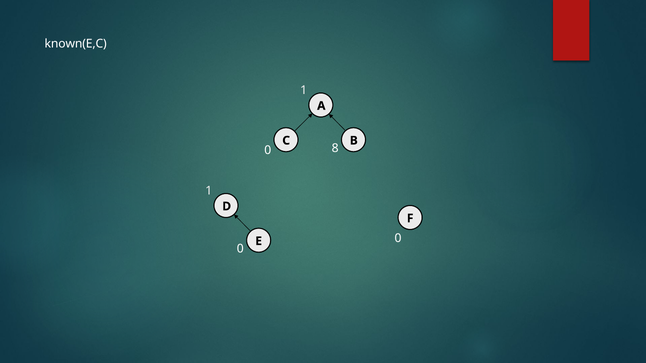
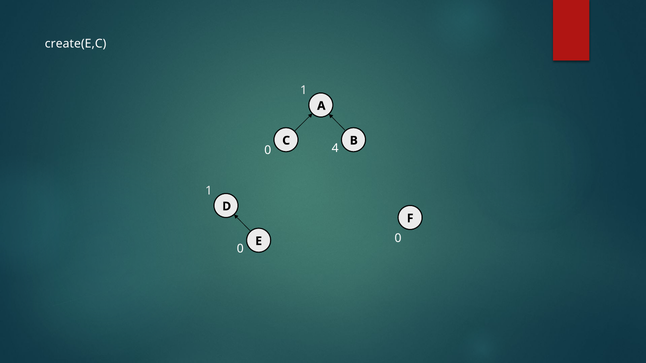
known(E,C: known(E,C -> create(E,C (76, 44)
8: 8 -> 4 (335, 149)
